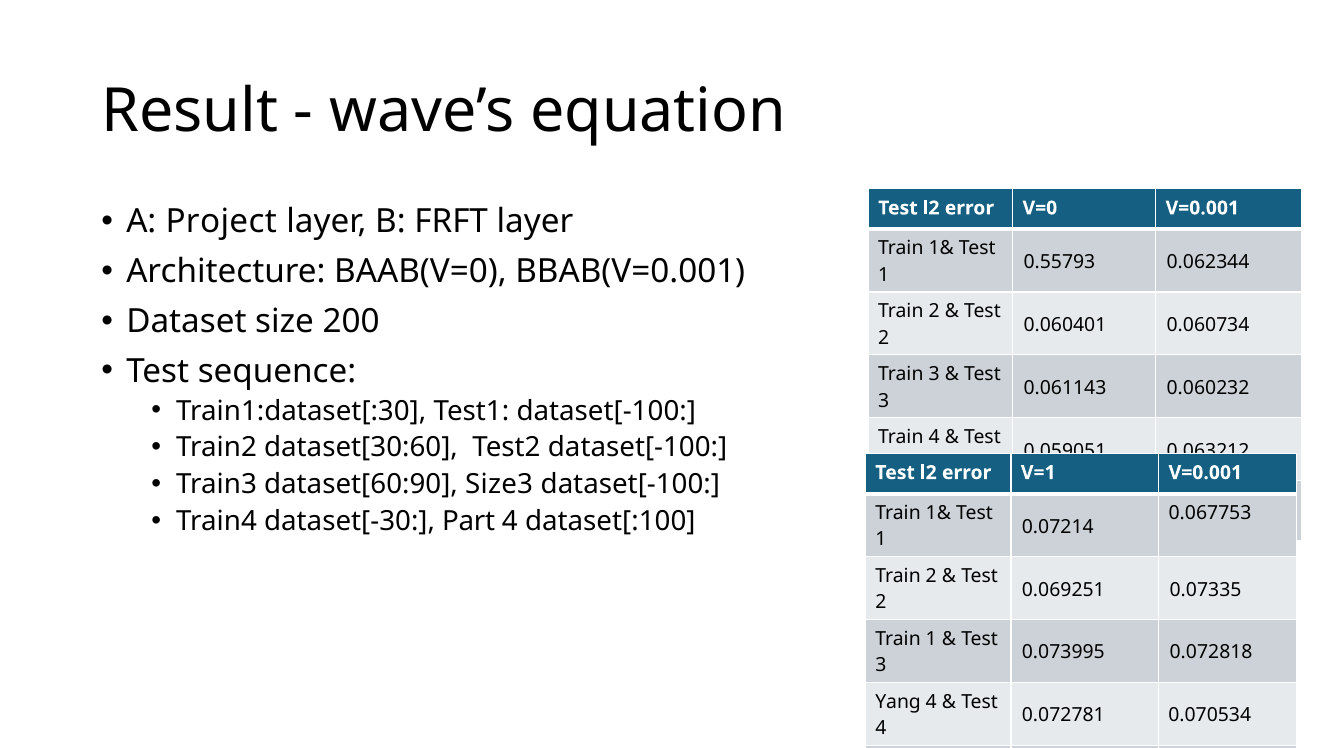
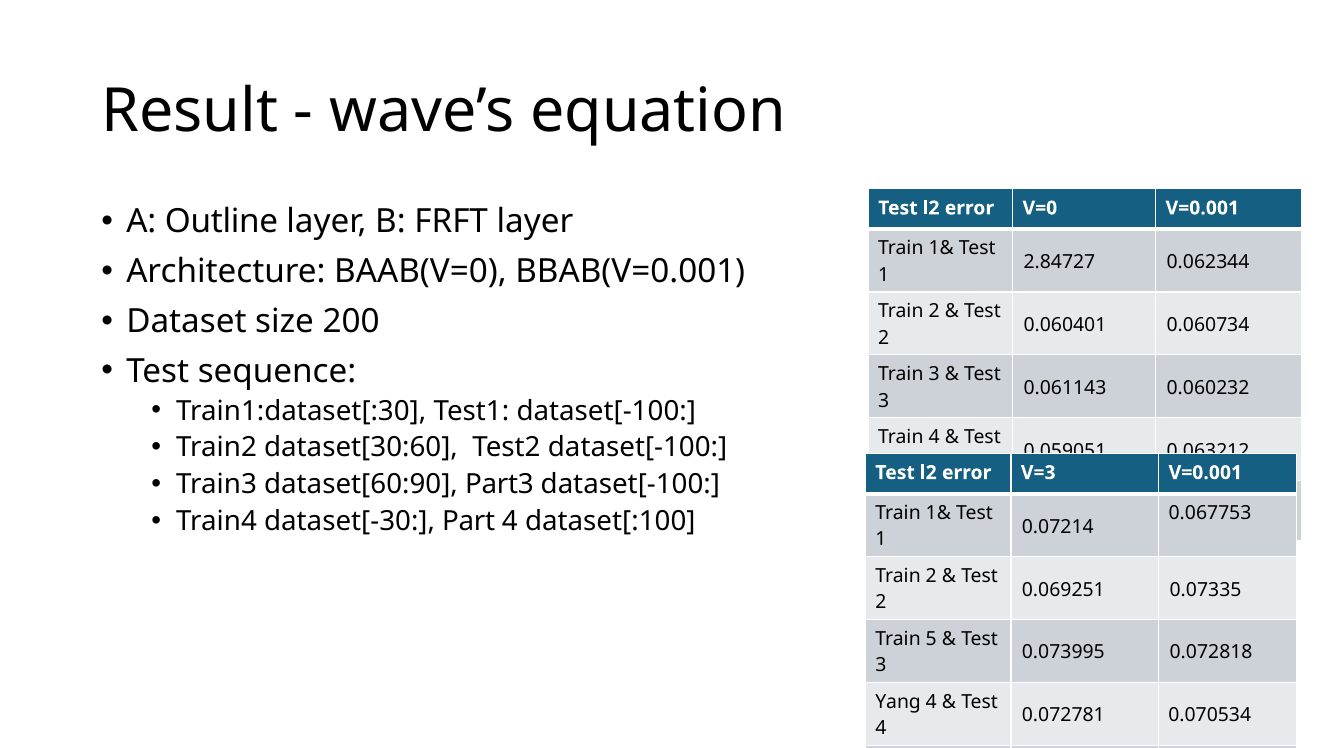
Project: Project -> Outline (221, 222)
0.55793: 0.55793 -> 2.84727 (1059, 262)
V=1: V=1 -> V=3 (1038, 473)
Size3: Size3 -> Part3 (499, 485)
Train 1: 1 -> 5 (931, 639)
